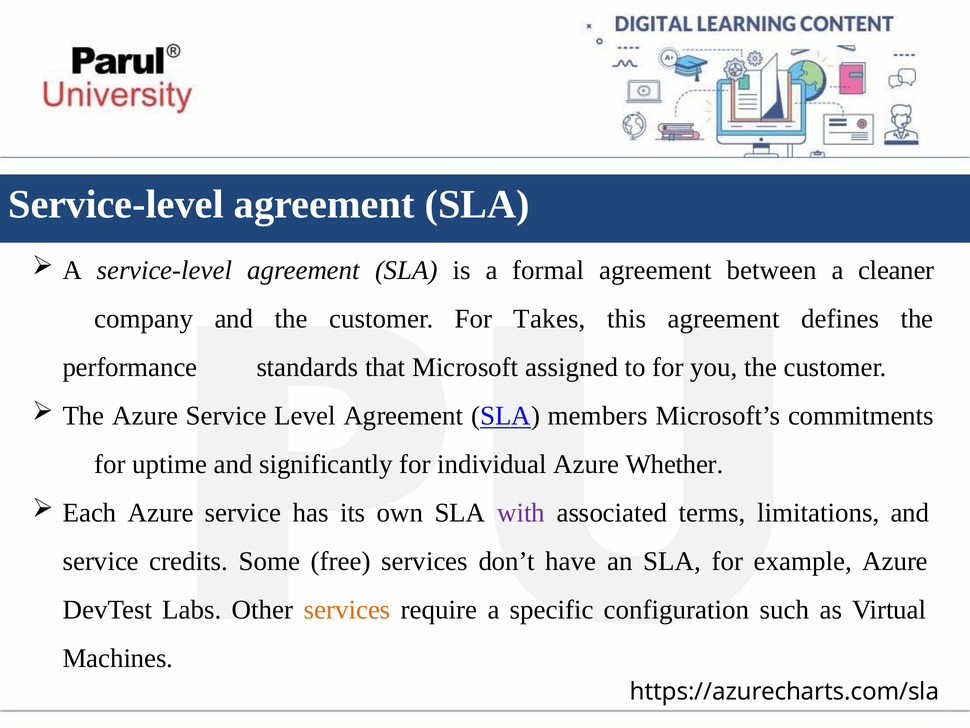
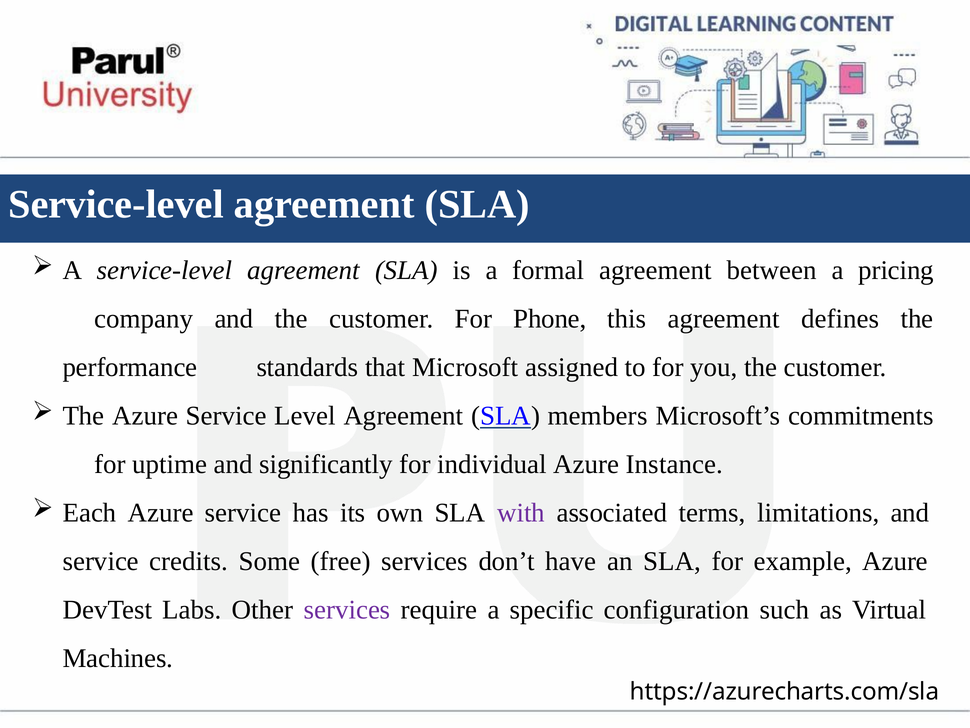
cleaner: cleaner -> pricing (896, 270)
Takes: Takes -> Phone (550, 319)
Whether: Whether -> Instance (674, 464)
services colour: orange -> purple (347, 610)
